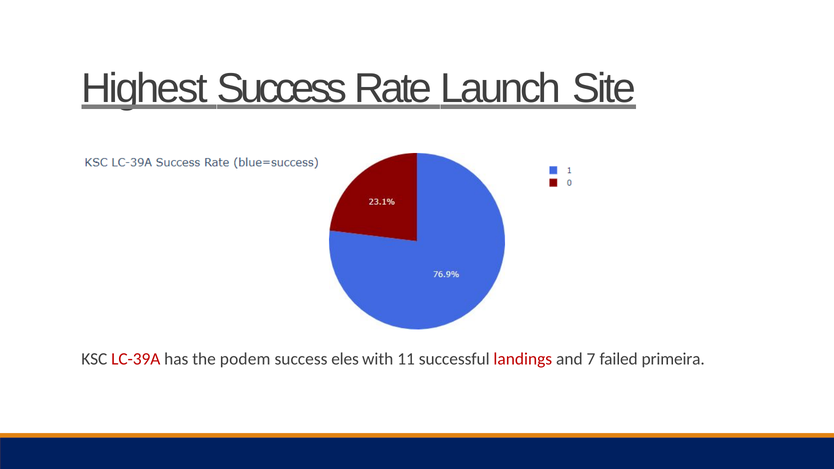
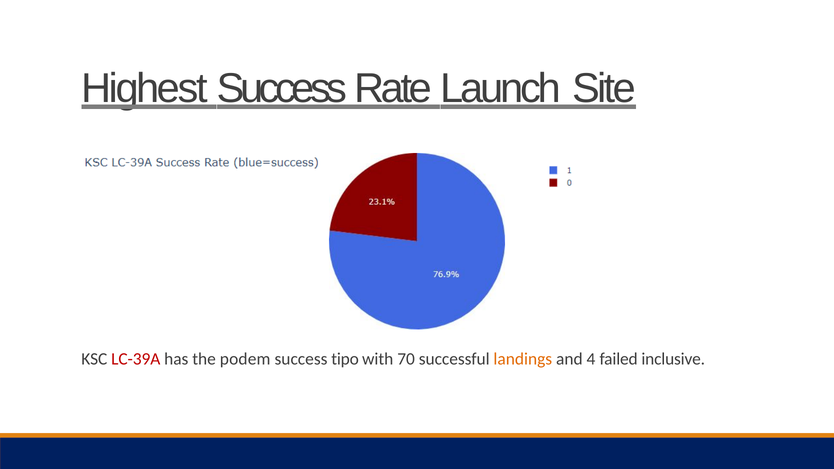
eles: eles -> tipo (345, 359)
11: 11 -> 70 (406, 359)
landings colour: red -> orange (523, 359)
7: 7 -> 4 (591, 359)
primeira: primeira -> inclusive (673, 359)
